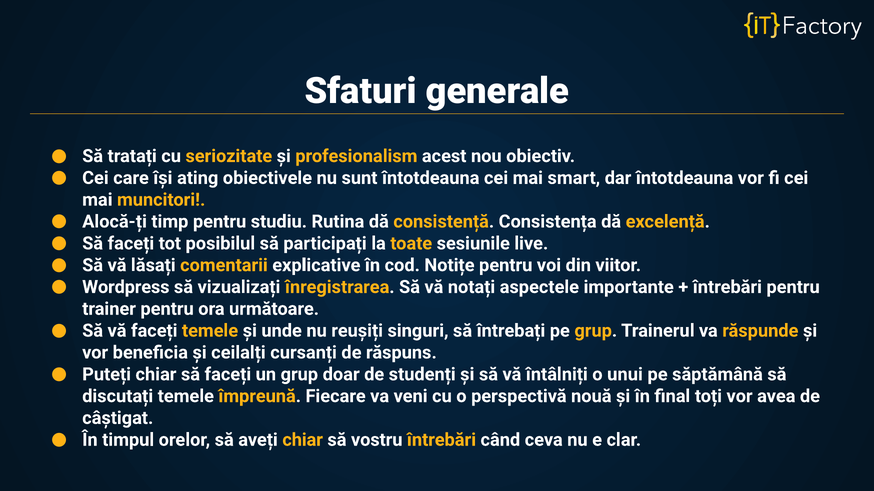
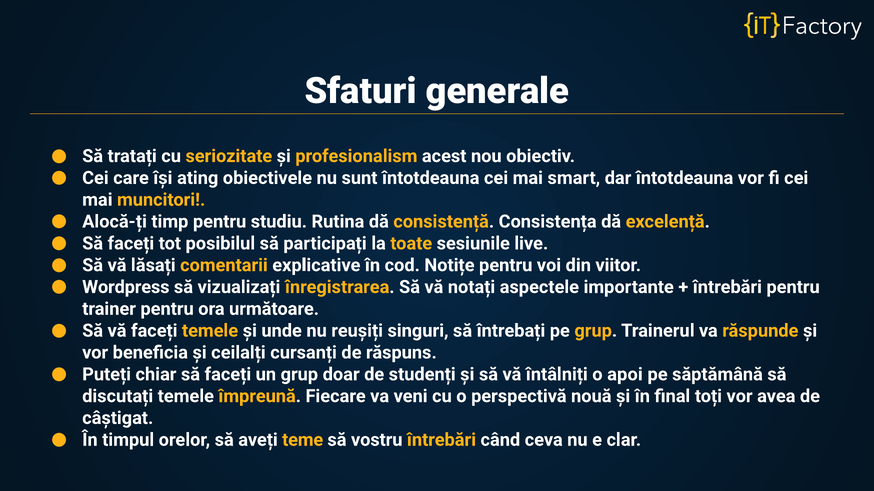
unui: unui -> apoi (625, 375)
aveți chiar: chiar -> teme (303, 440)
